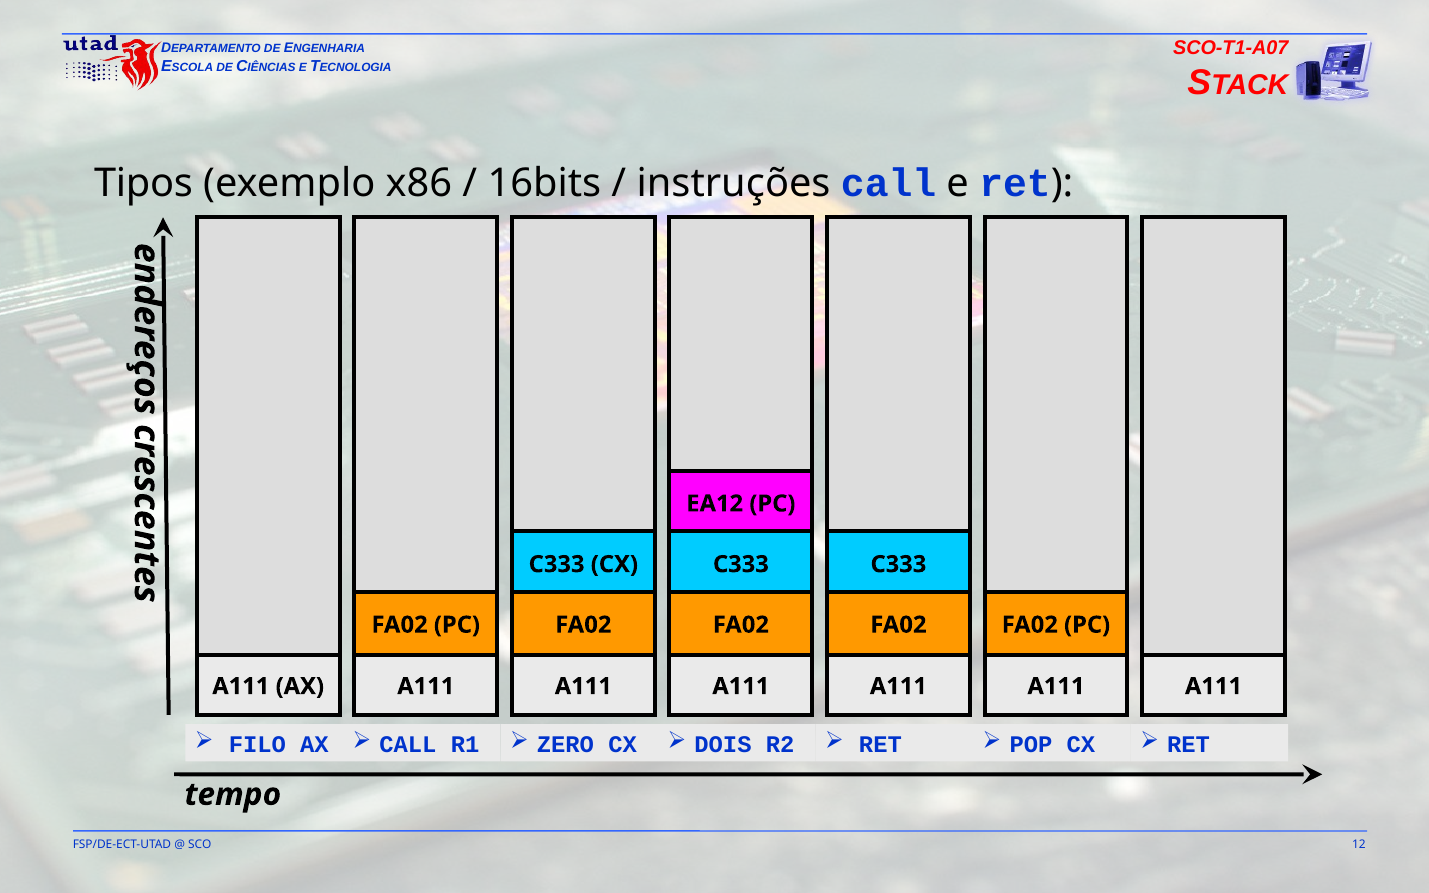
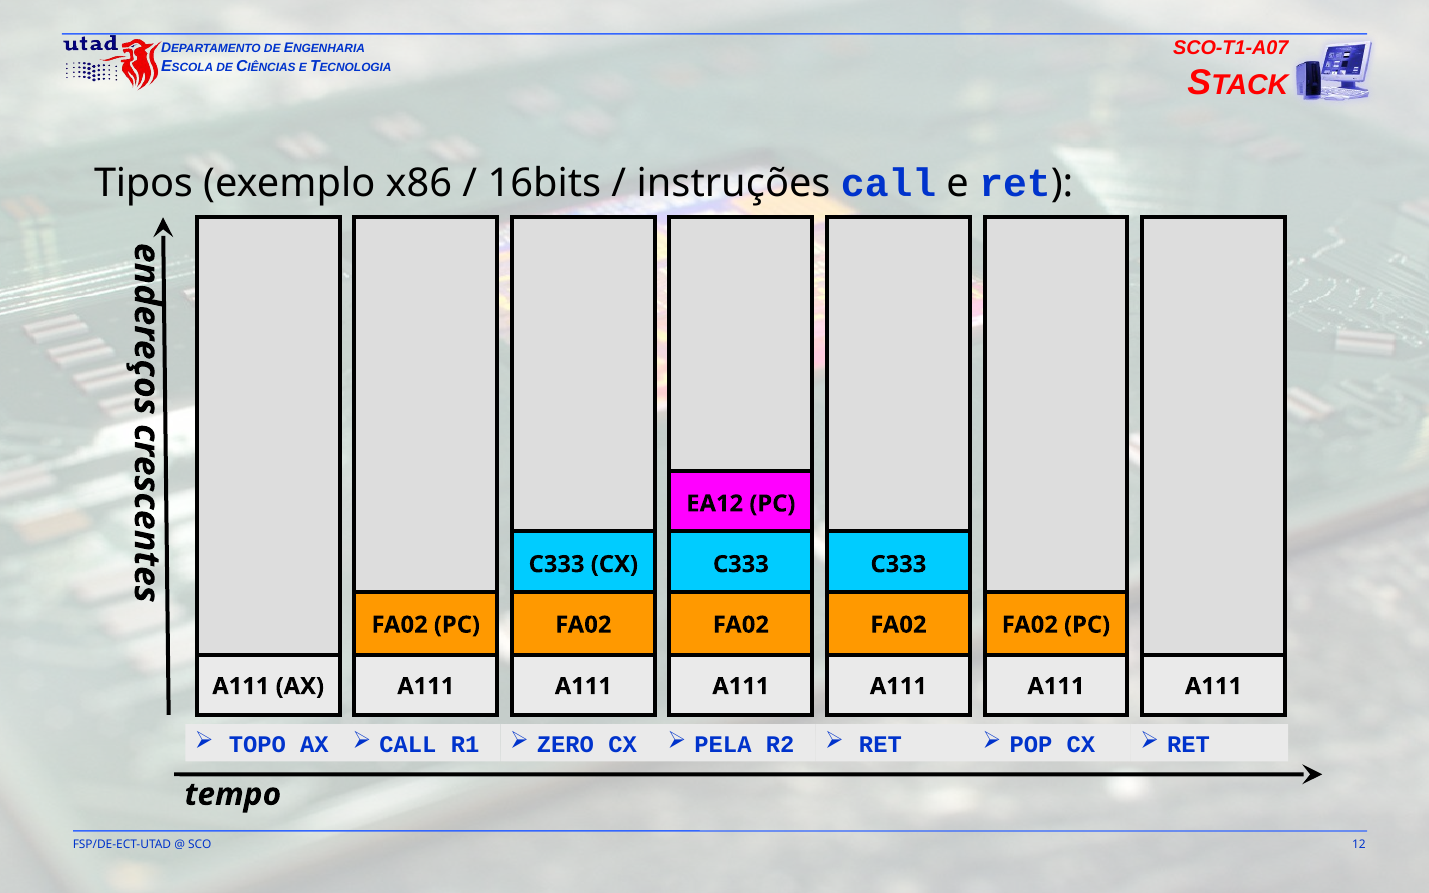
FILO: FILO -> TOPO (257, 745)
DOIS: DOIS -> PELA (723, 745)
